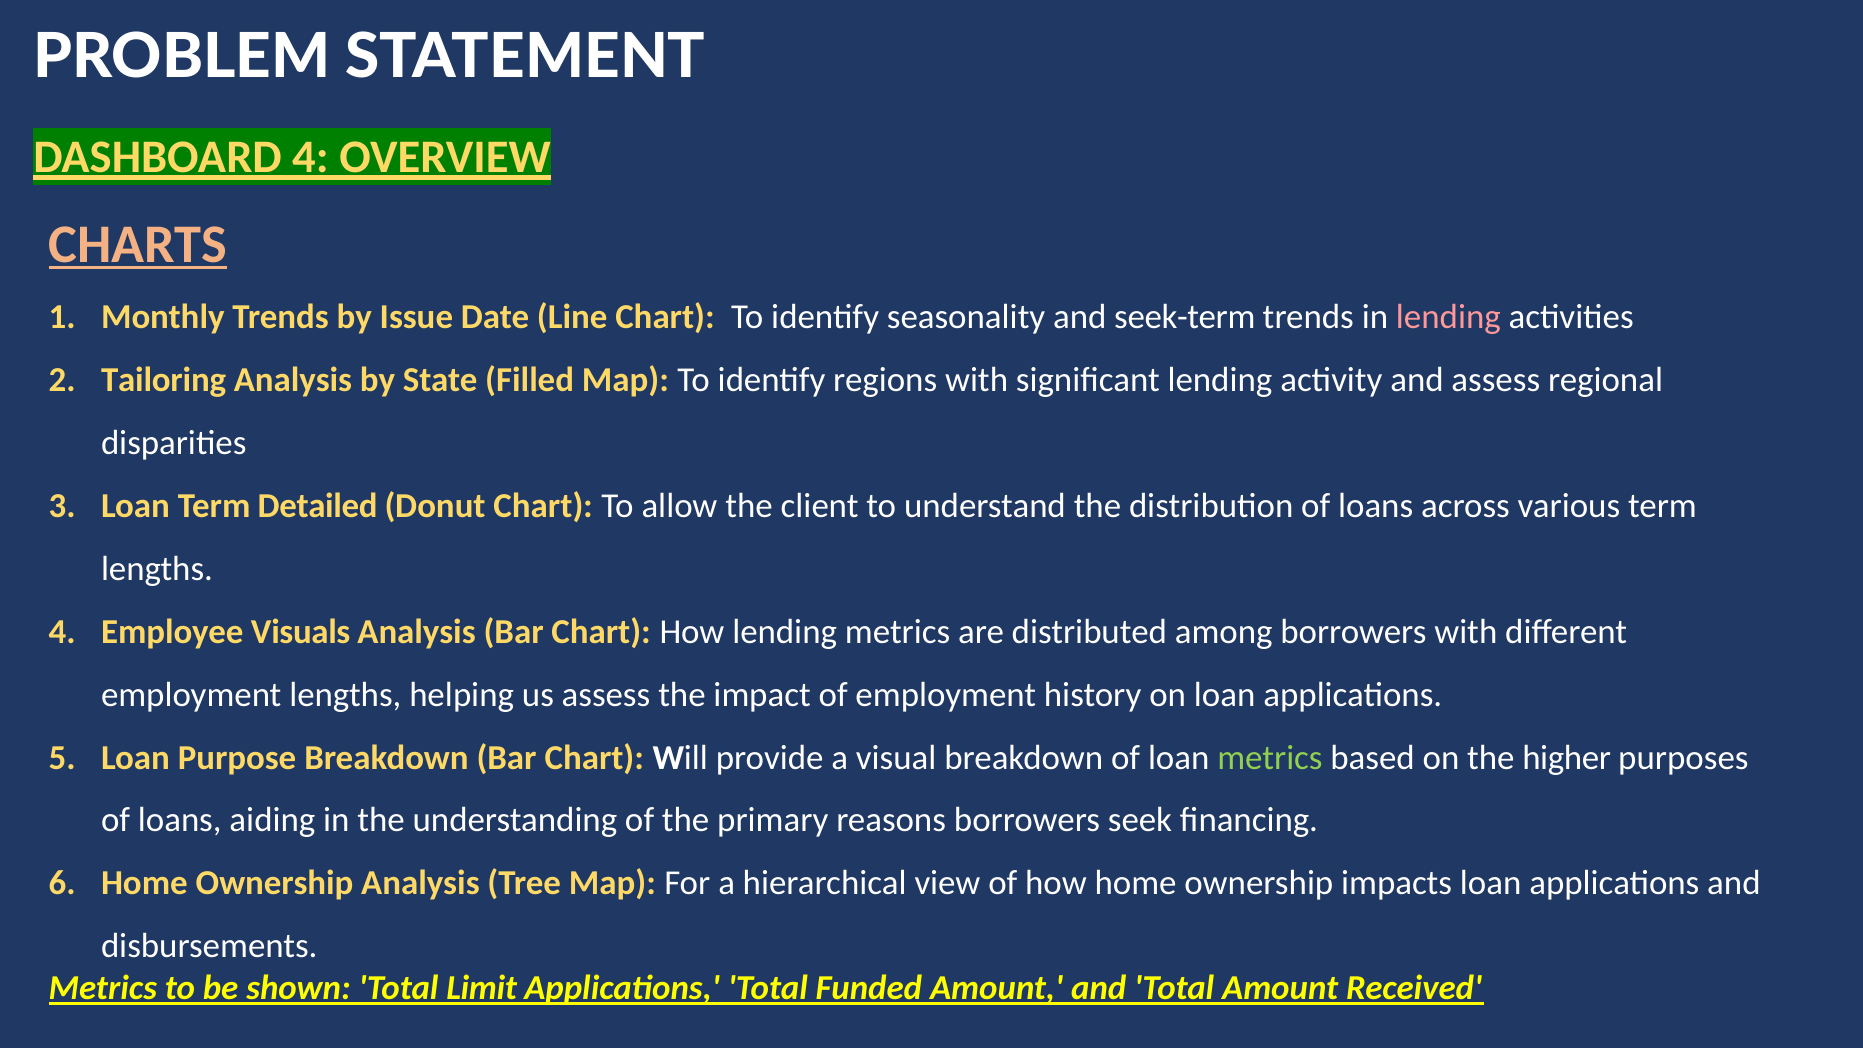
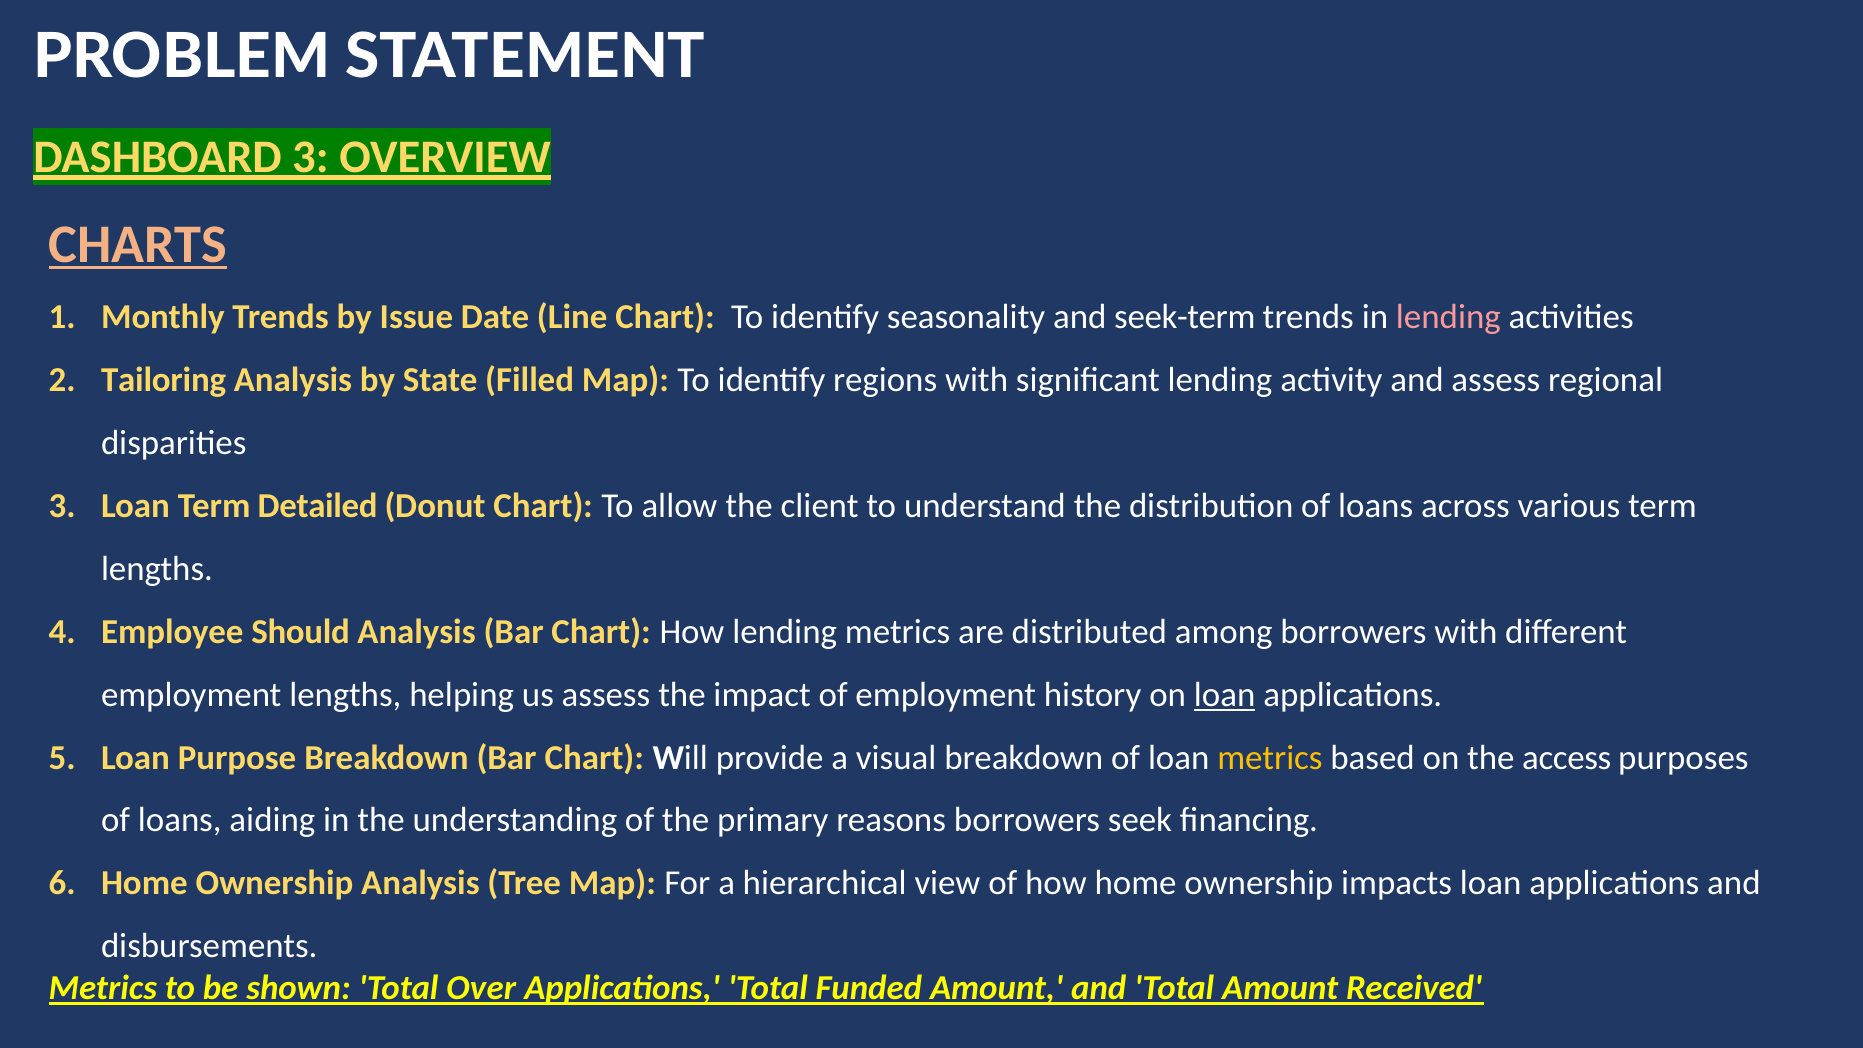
DASHBOARD 4: 4 -> 3 (310, 157)
Visuals: Visuals -> Should (301, 632)
loan underline: none -> present (1225, 695)
metrics colour: light green -> yellow (1270, 757)
higher: higher -> access (1567, 757)
Limit: Limit -> Over (481, 988)
